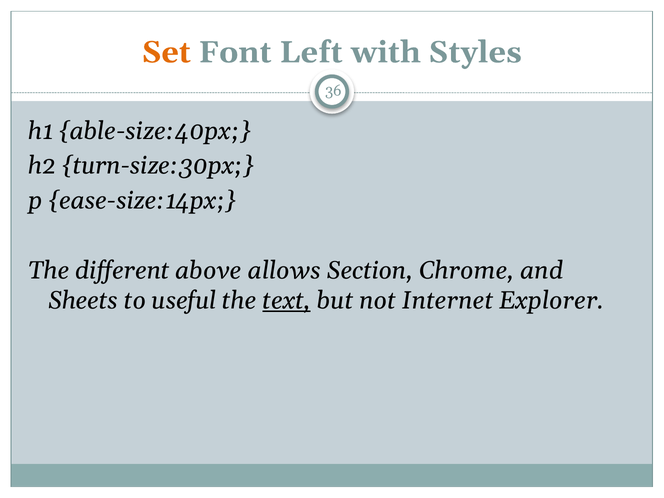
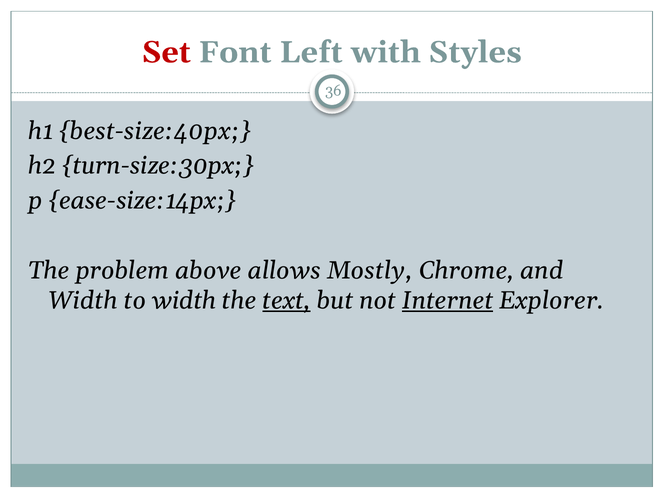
Set colour: orange -> red (166, 52)
able-size:40px: able-size:40px -> best-size:40px (155, 131)
different: different -> problem (122, 270)
Section: Section -> Mostly (370, 270)
Sheets: Sheets -> Width (83, 300)
to useful: useful -> width (184, 300)
Internet underline: none -> present (448, 300)
